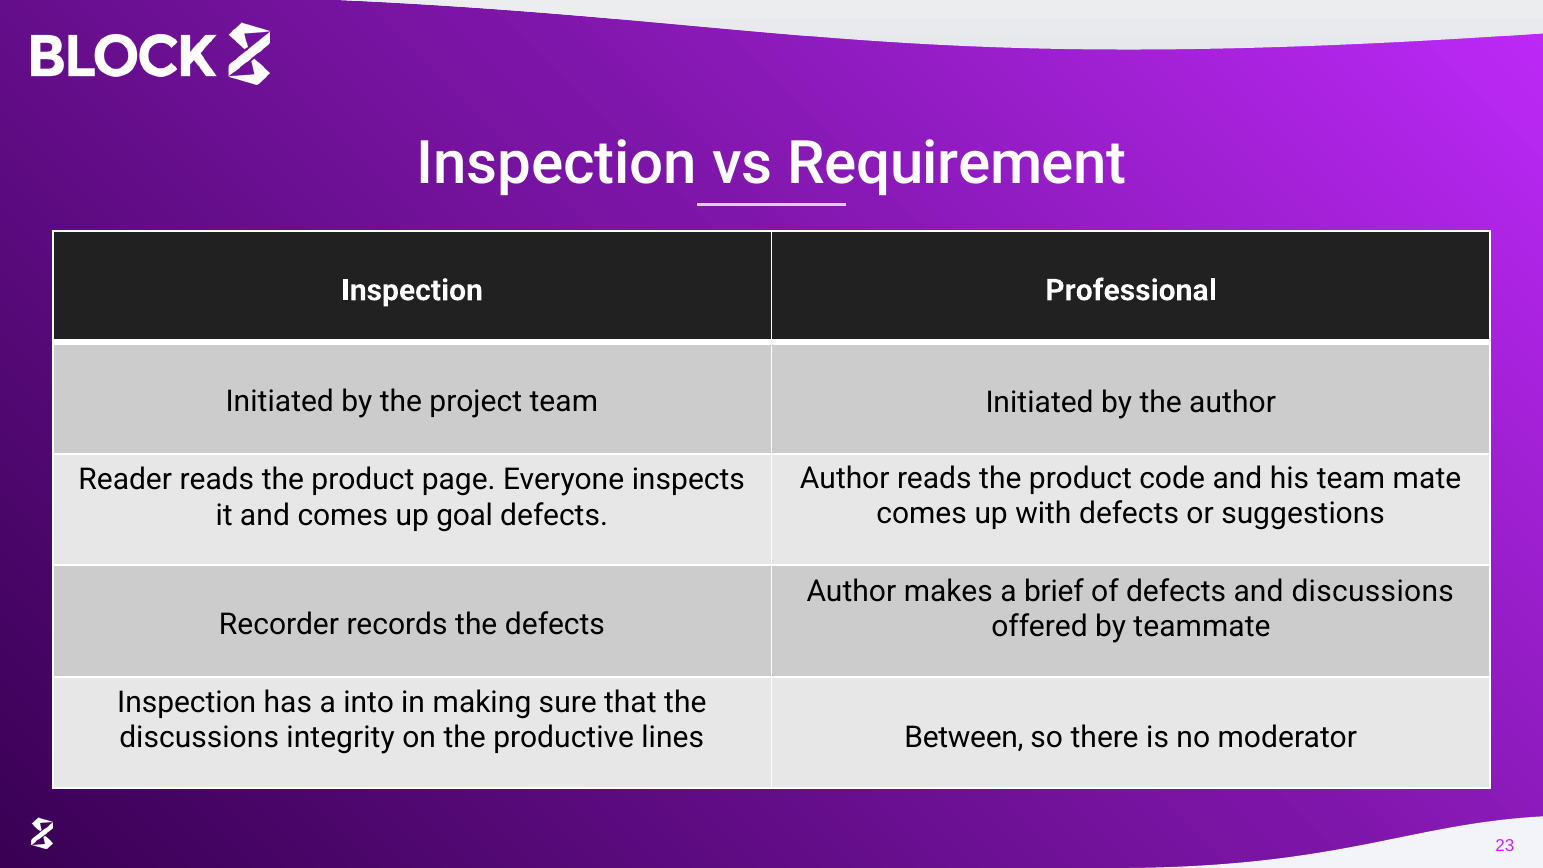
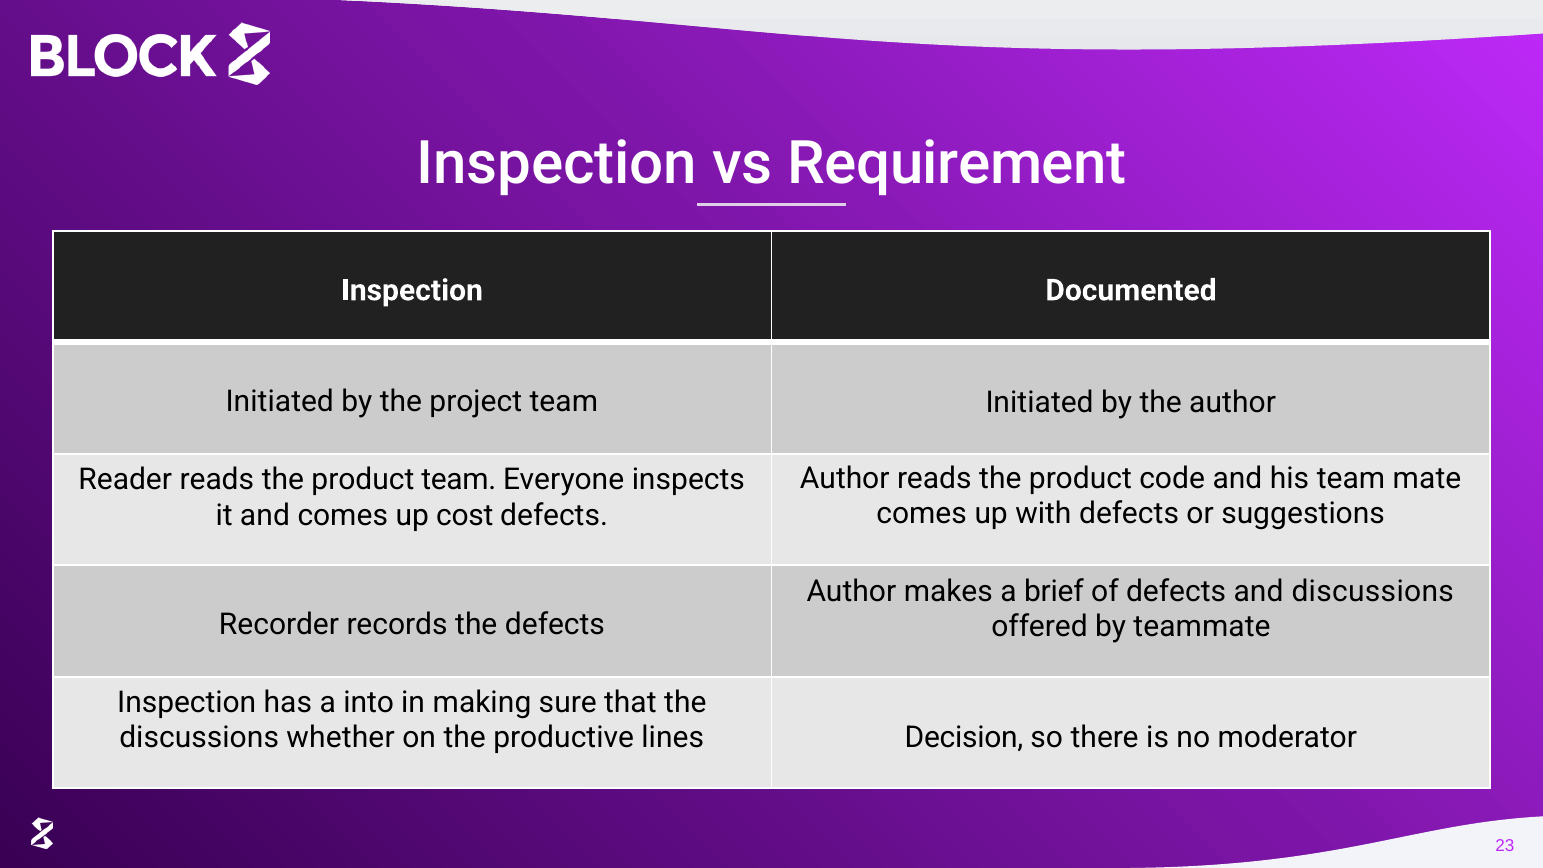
Professional: Professional -> Documented (1131, 290)
product page: page -> team (459, 480)
goal: goal -> cost (465, 515)
integrity: integrity -> whether (341, 738)
Between: Between -> Decision (964, 738)
